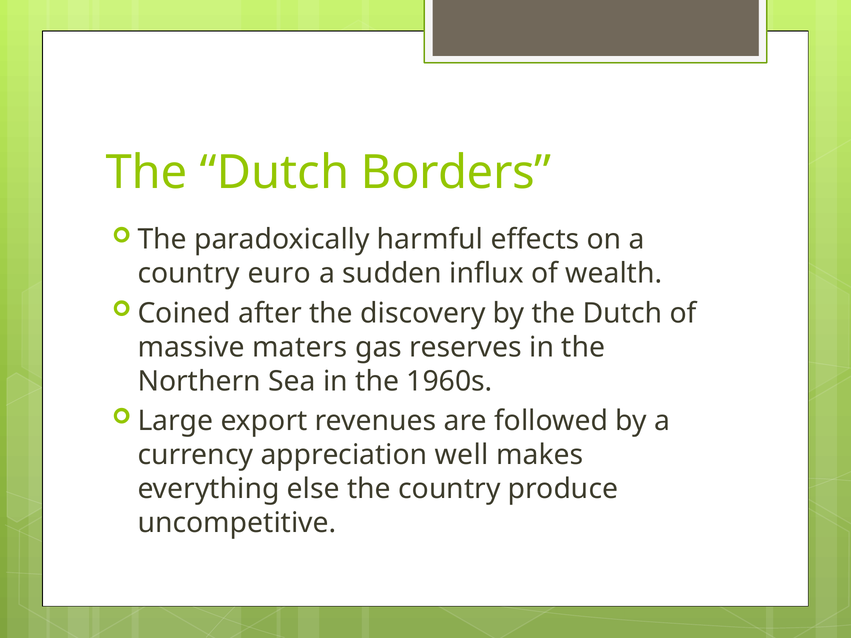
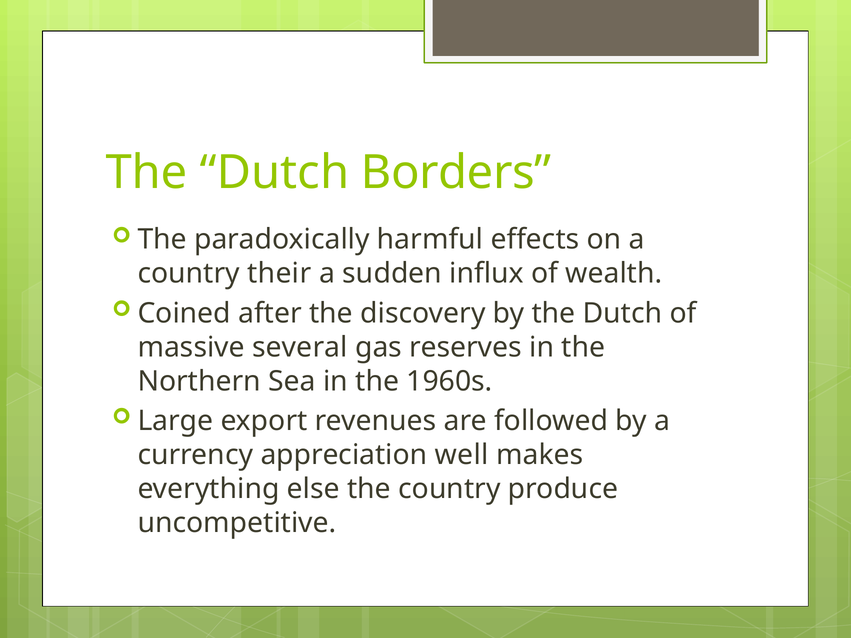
euro: euro -> their (279, 274)
maters: maters -> several (300, 347)
